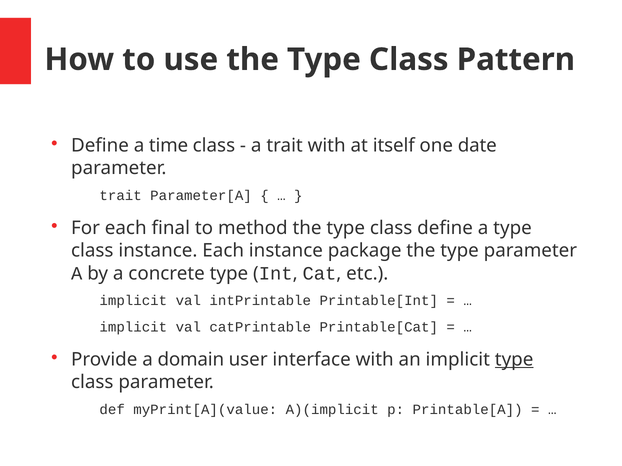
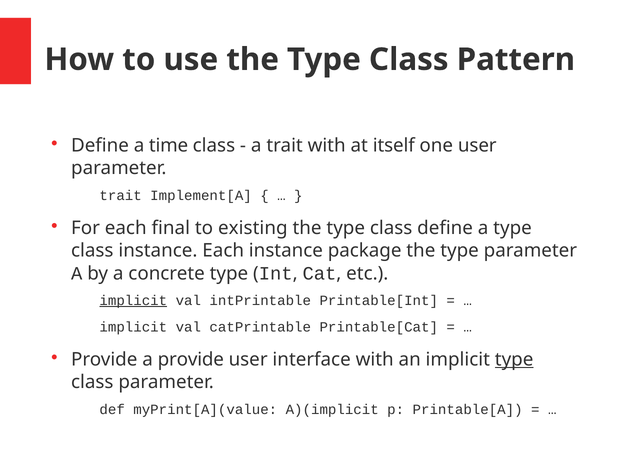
one date: date -> user (477, 146)
Parameter[A: Parameter[A -> Implement[A (201, 196)
method: method -> existing (253, 228)
implicit underline: none -> present (133, 301)
a domain: domain -> provide (191, 360)
